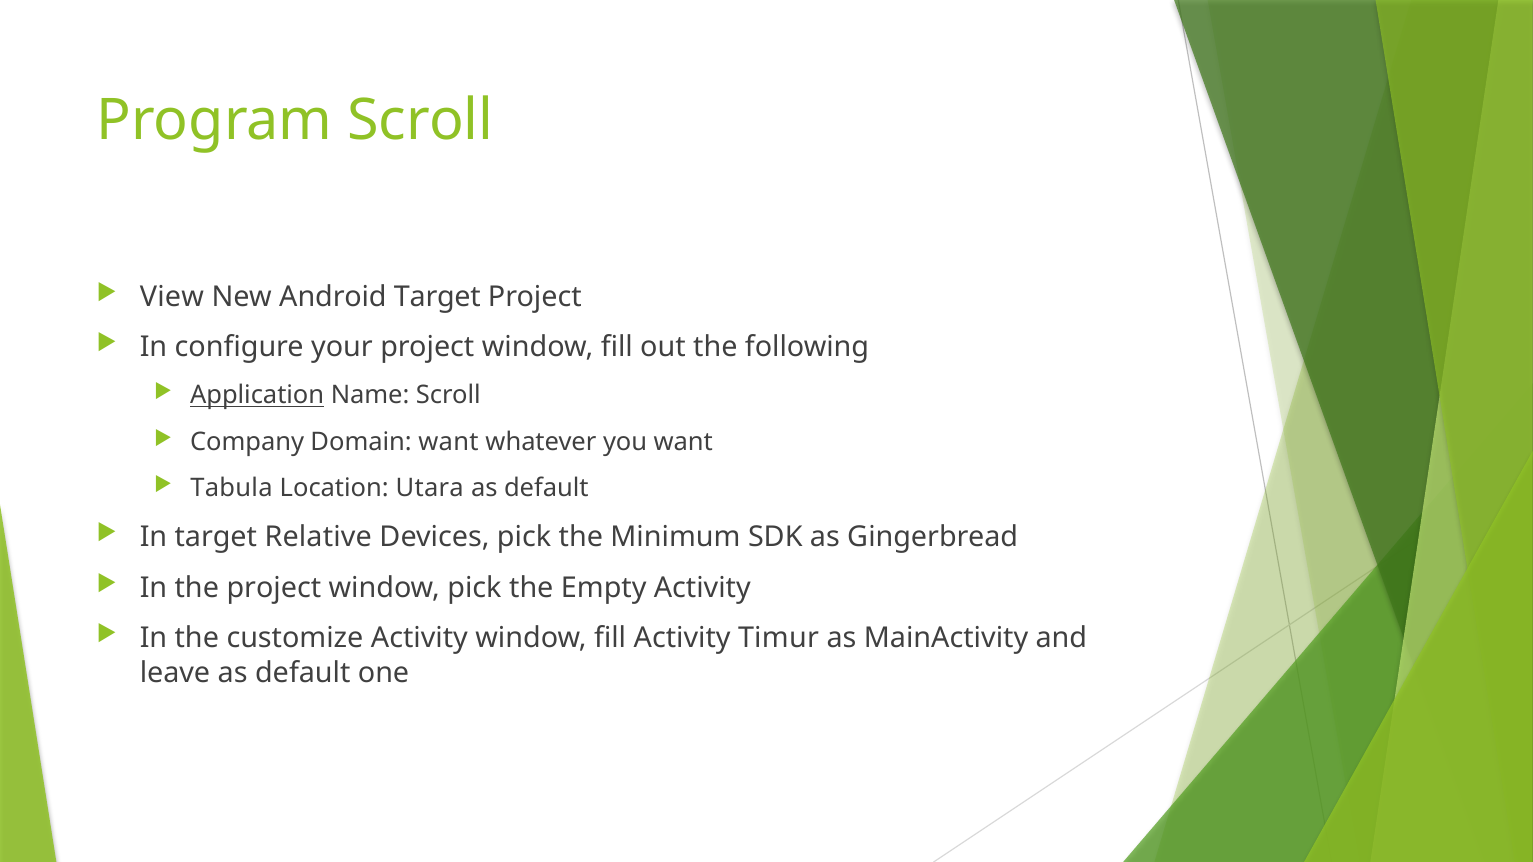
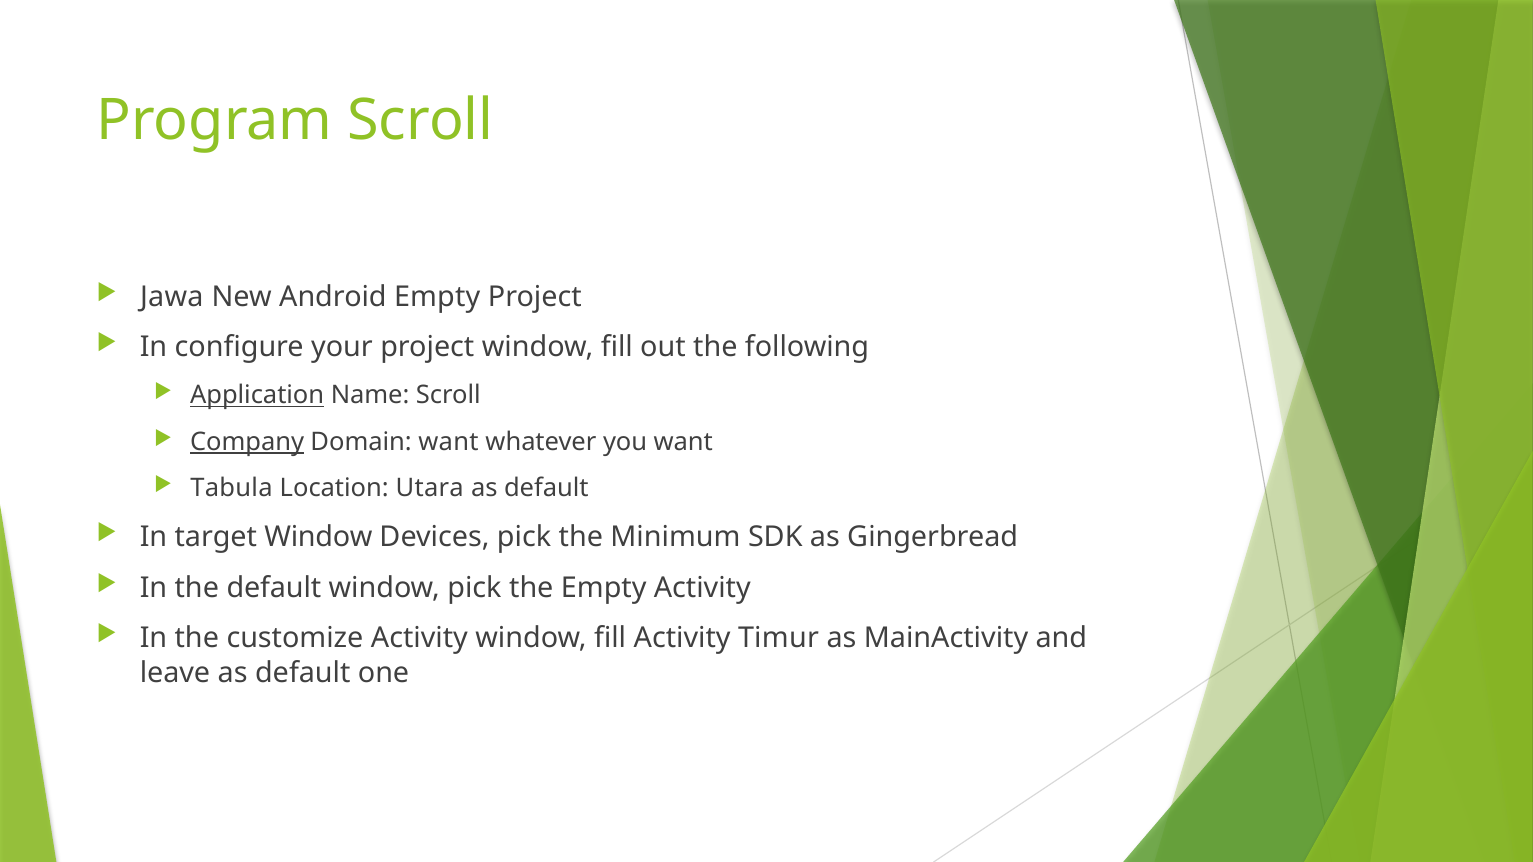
View: View -> Jawa (172, 297)
Android Target: Target -> Empty (437, 297)
Company underline: none -> present (247, 442)
target Relative: Relative -> Window (318, 538)
the project: project -> default (274, 588)
